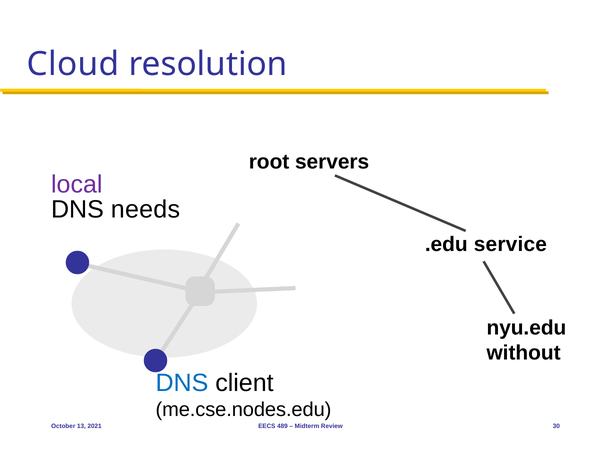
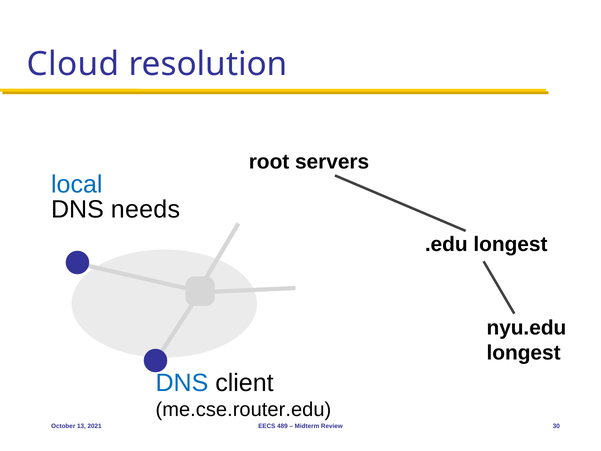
local colour: purple -> blue (77, 185)
.edu service: service -> longest (510, 244)
without: without -> longest (524, 353)
me.cse.nodes.edu: me.cse.nodes.edu -> me.cse.router.edu (243, 410)
